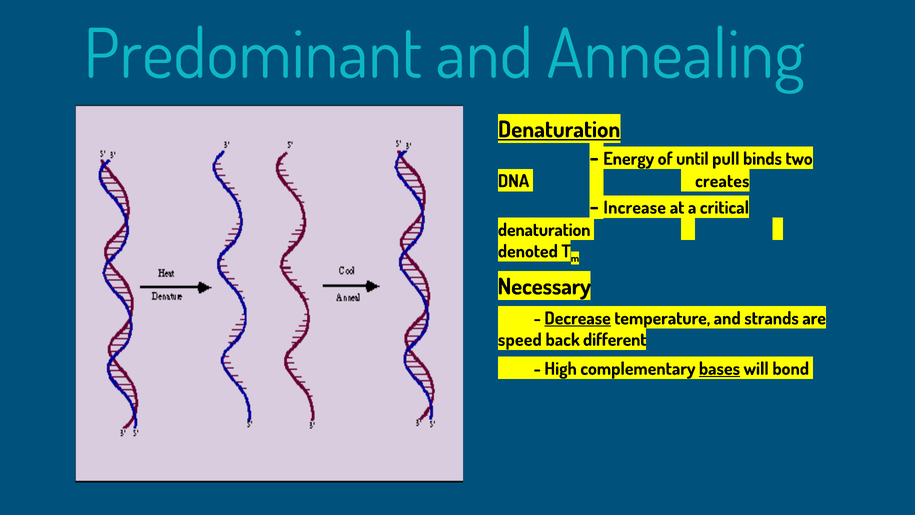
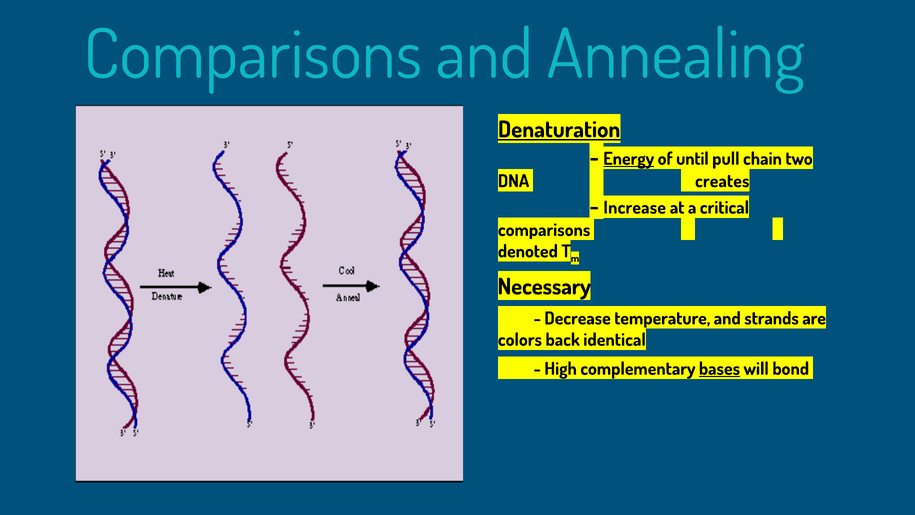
Predominant: Predominant -> Comparisons (253, 55)
Energy underline: none -> present (629, 159)
binds: binds -> chain (762, 159)
denaturation: denaturation -> comparisons (544, 230)
Decrease underline: present -> none (578, 318)
speed: speed -> colors (520, 340)
different: different -> identical (615, 340)
